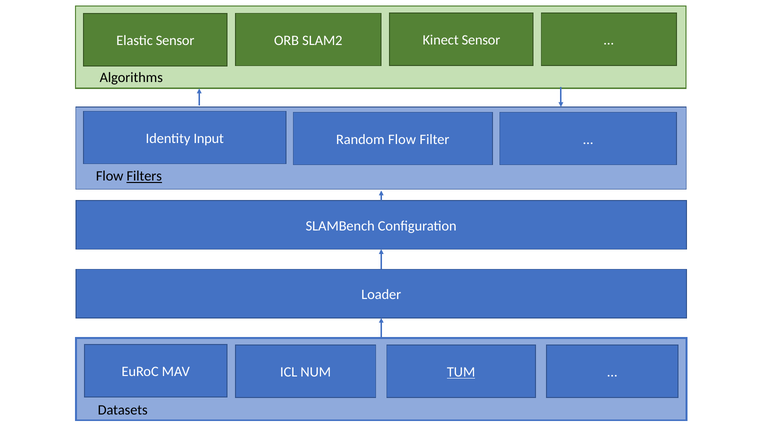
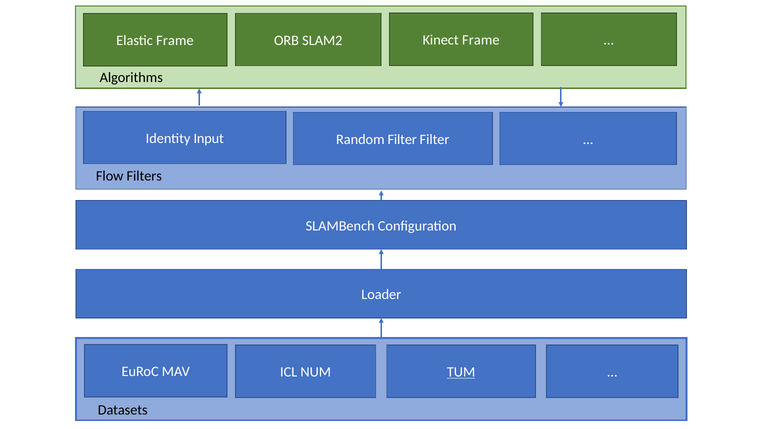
Elastic Sensor: Sensor -> Frame (175, 41)
Kinect Sensor: Sensor -> Frame (481, 40)
Random Flow: Flow -> Filter (402, 139)
Filters underline: present -> none (144, 176)
